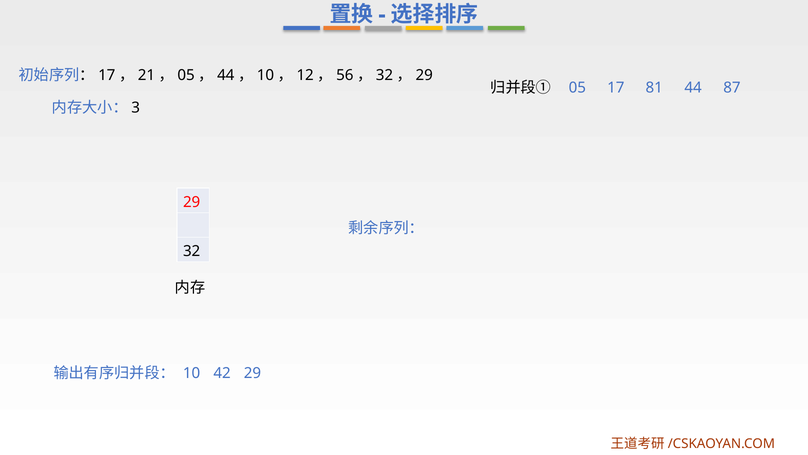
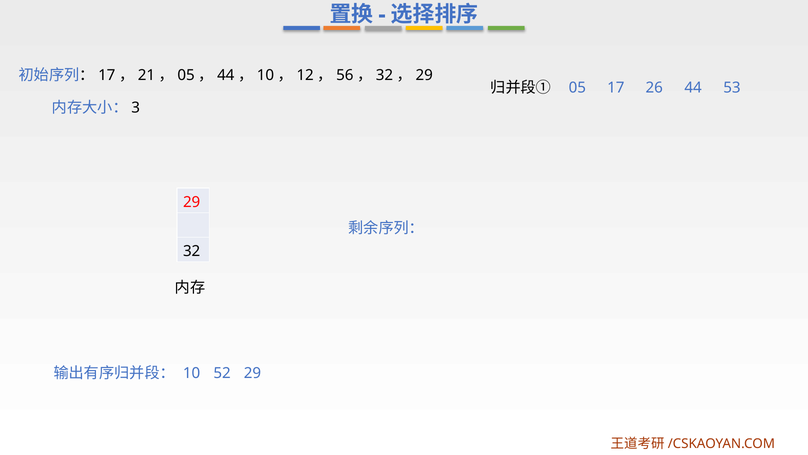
81: 81 -> 26 (654, 88)
87: 87 -> 53 (732, 88)
42: 42 -> 52 (222, 373)
